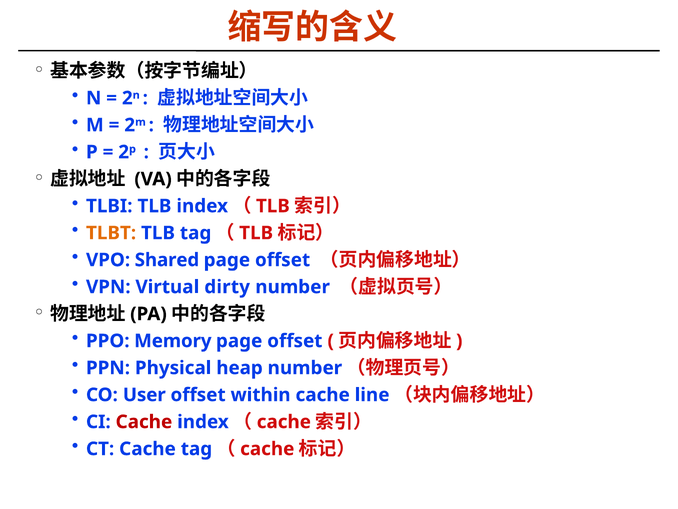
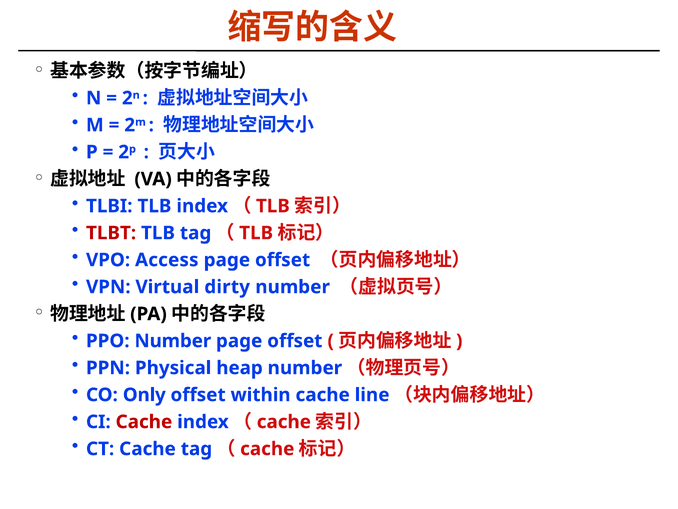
TLBT colour: orange -> red (111, 233)
Shared: Shared -> Access (167, 260)
PPO Memory: Memory -> Number (173, 341)
User: User -> Only (144, 395)
